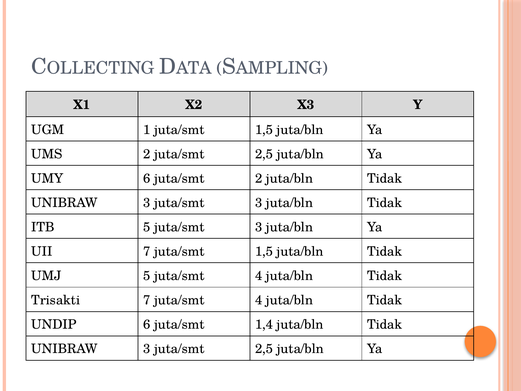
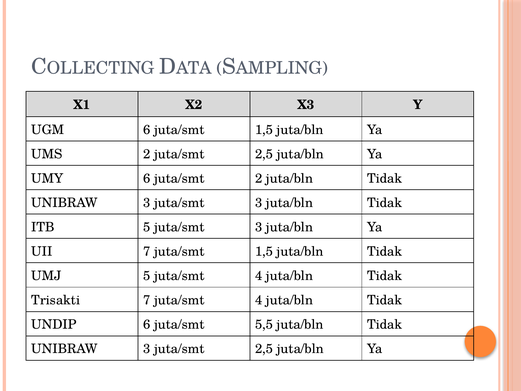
UGM 1: 1 -> 6 (147, 130)
1,4: 1,4 -> 5,5 (264, 324)
